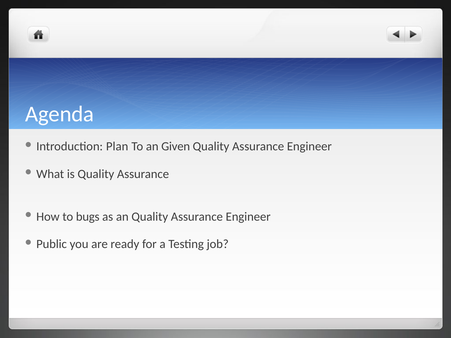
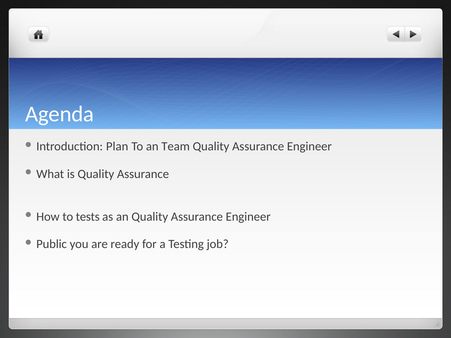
Given: Given -> Team (176, 147)
bugs: bugs -> tests (88, 217)
